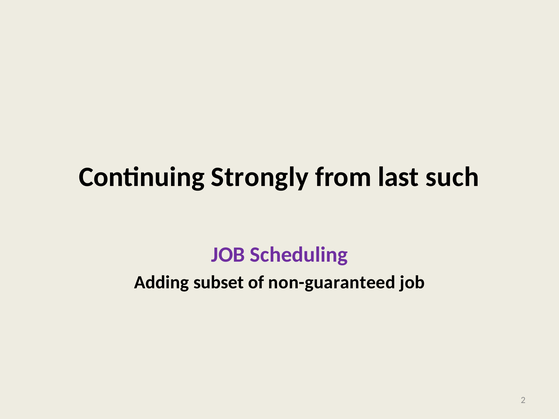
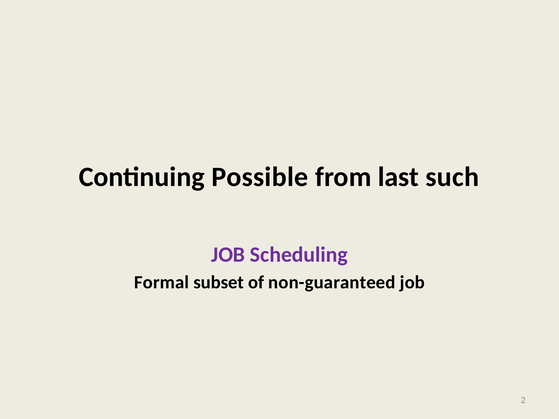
Strongly: Strongly -> Possible (260, 177)
Adding: Adding -> Formal (162, 283)
